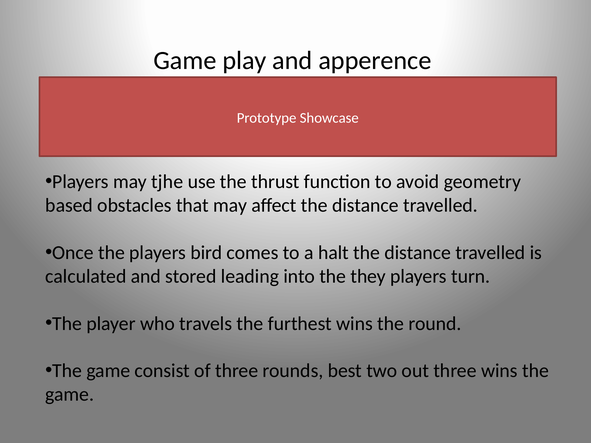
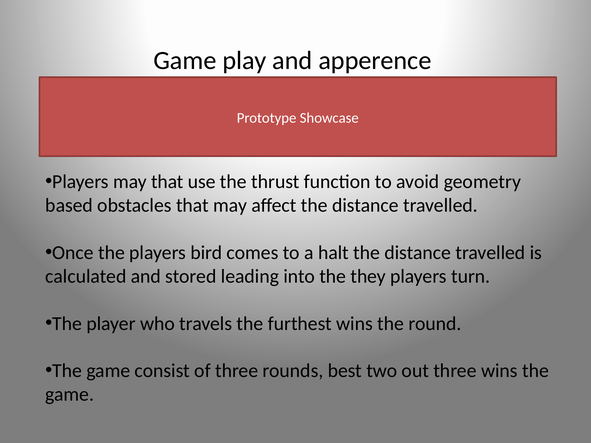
may tjhe: tjhe -> that (167, 182)
